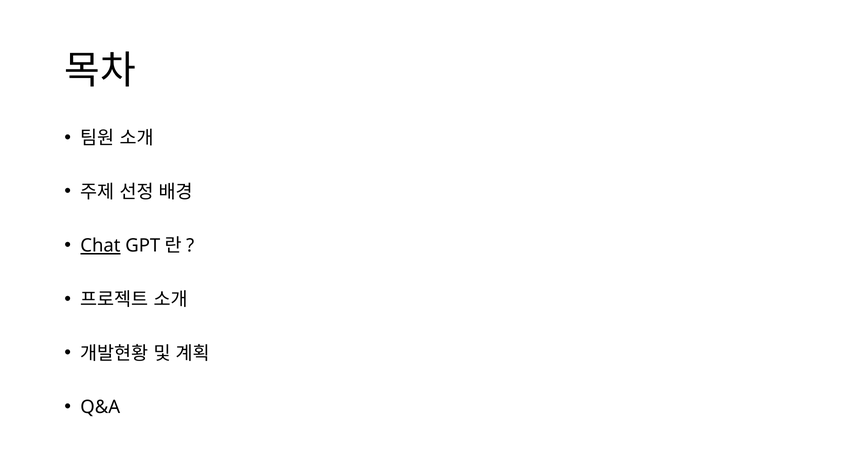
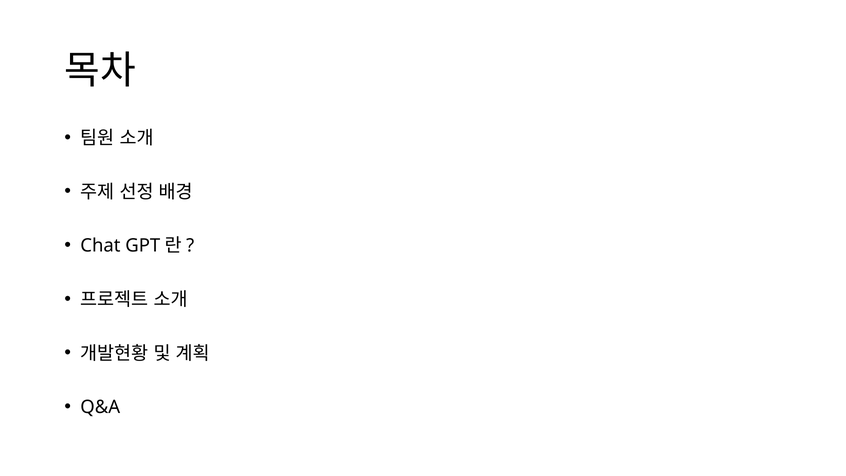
Chat underline: present -> none (100, 246)
